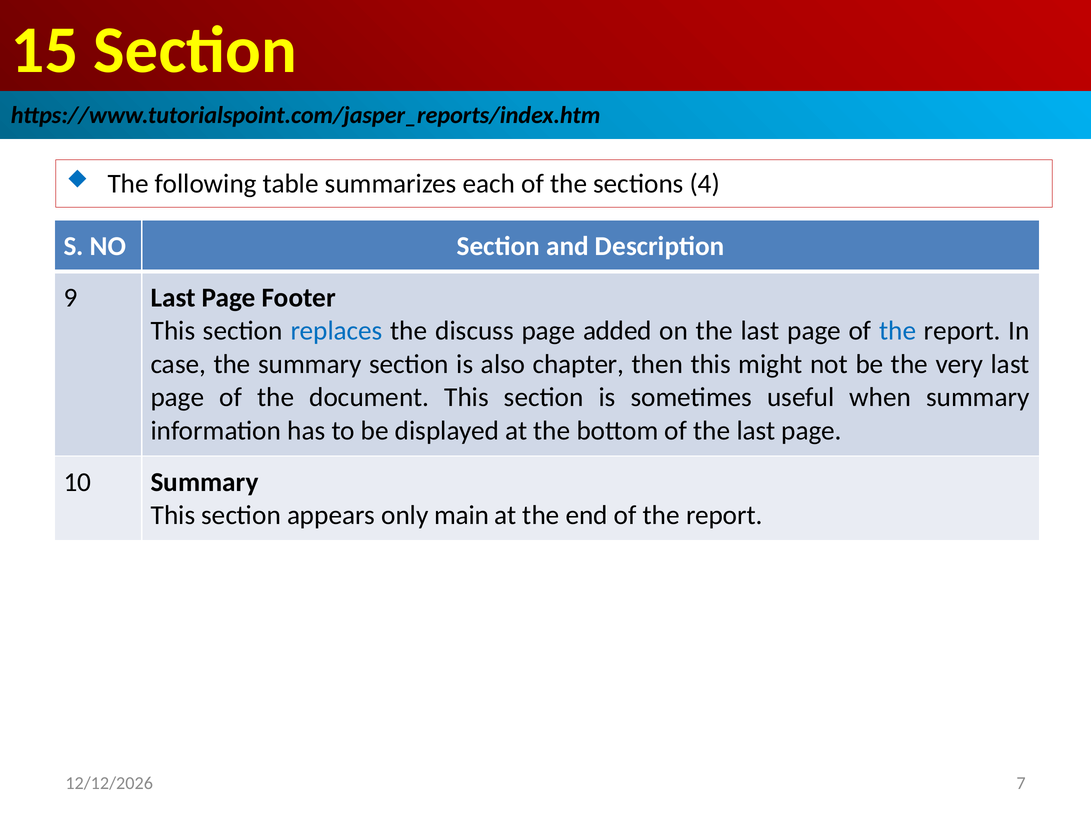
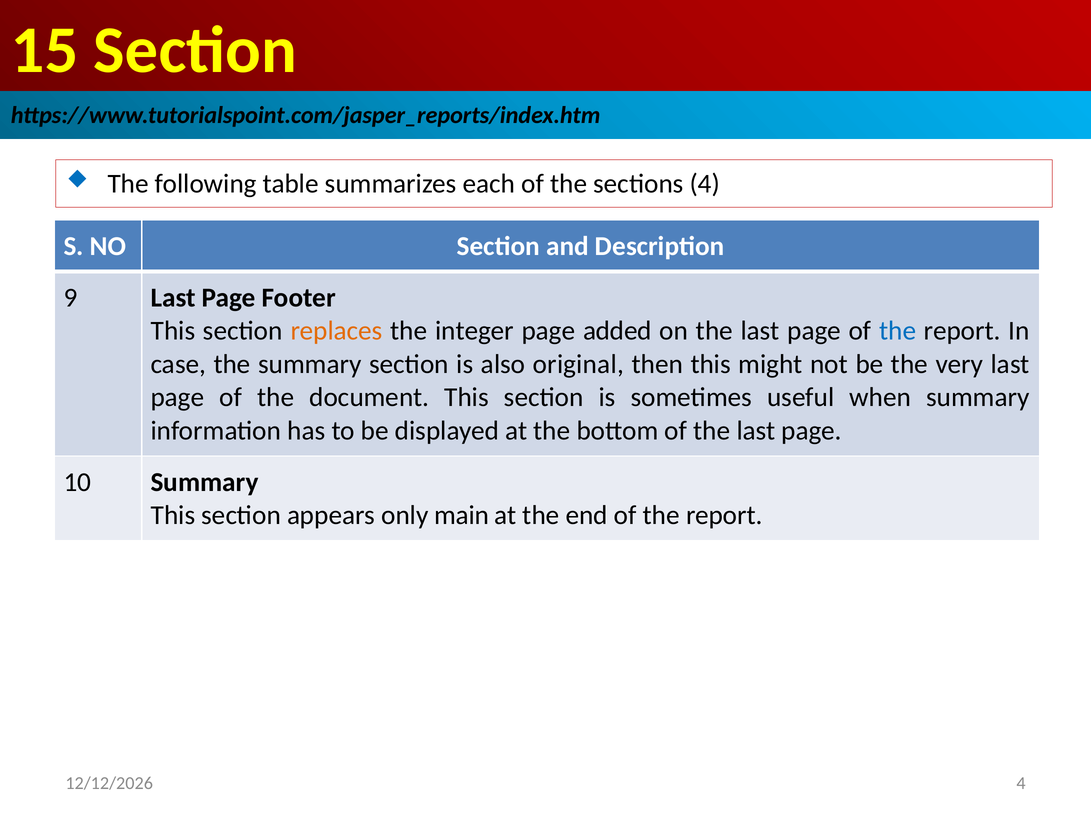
replaces colour: blue -> orange (337, 331)
discuss: discuss -> integer (475, 331)
chapter: chapter -> original (578, 364)
7: 7 -> 4 (1021, 784)
